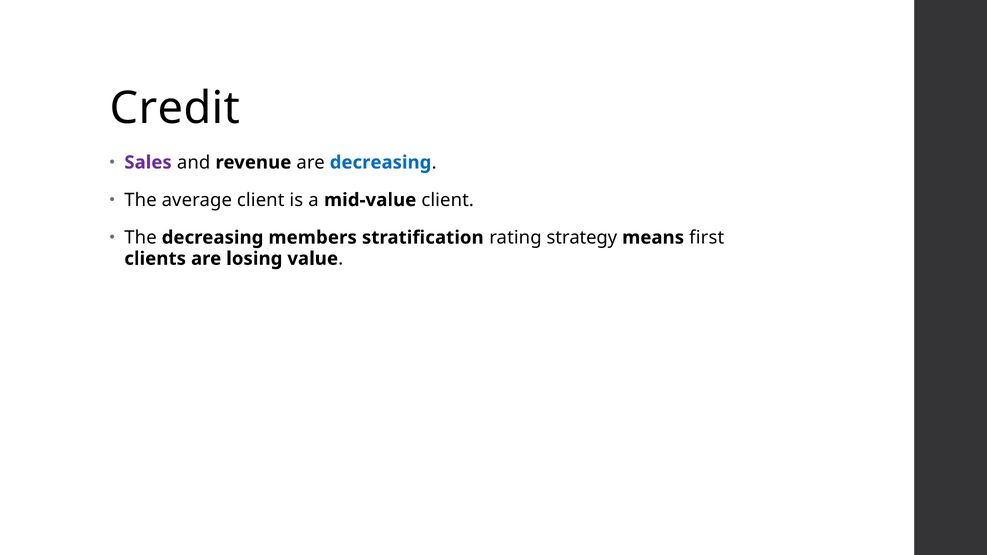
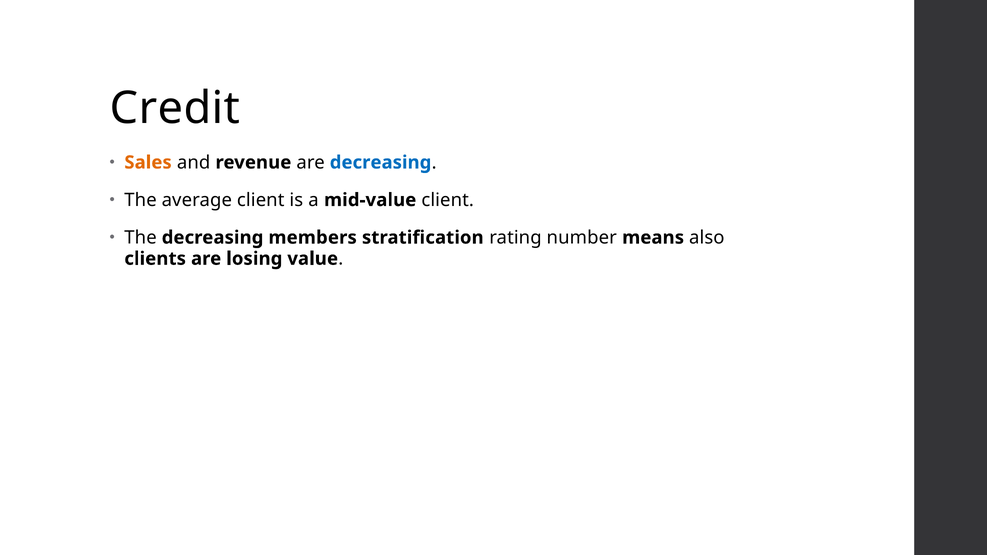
Sales colour: purple -> orange (148, 163)
strategy: strategy -> number (582, 238)
first: first -> also (707, 238)
